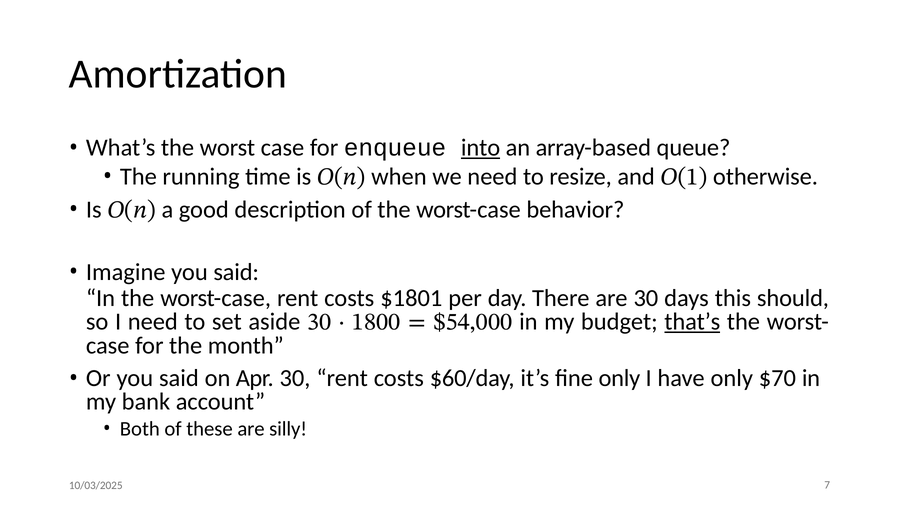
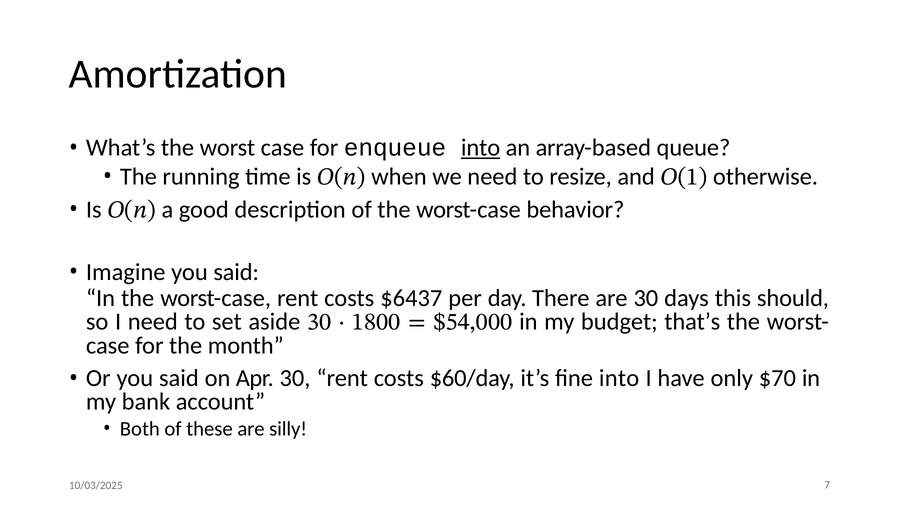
$1801: $1801 -> $6437 (411, 298)
that’s underline: present -> none (692, 322)
fine only: only -> into (619, 378)
